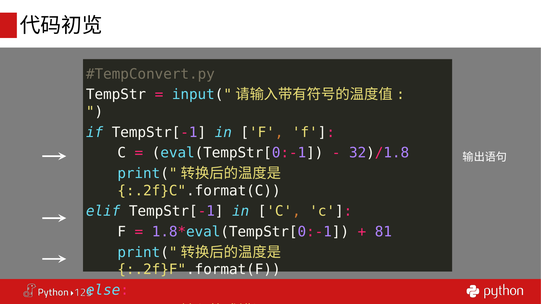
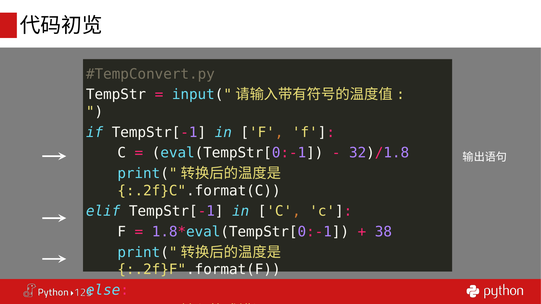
81: 81 -> 38 (383, 232)
